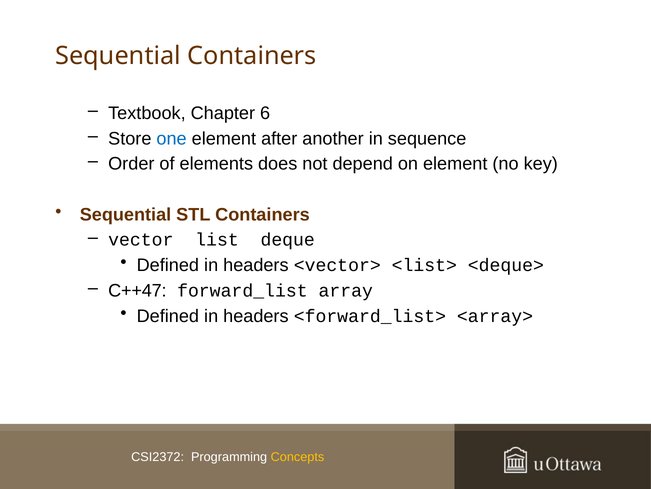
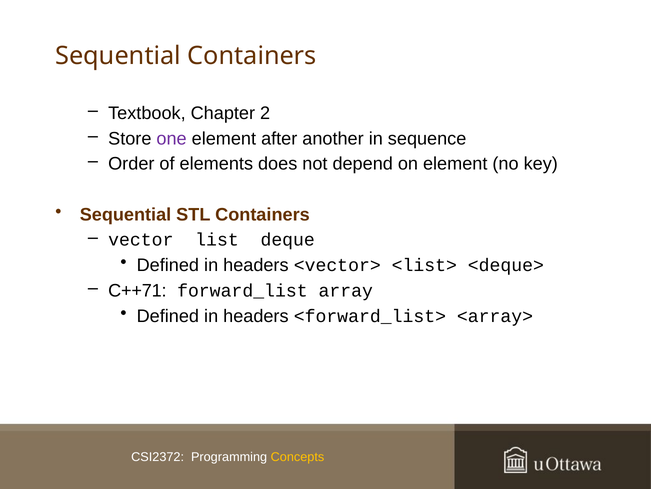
6: 6 -> 2 (265, 113)
one colour: blue -> purple (172, 138)
C++47: C++47 -> C++71 (137, 290)
